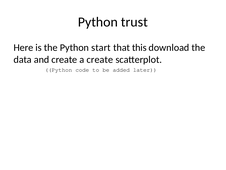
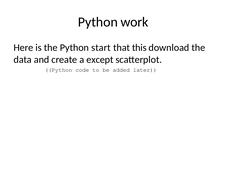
trust: trust -> work (135, 22)
a create: create -> except (100, 59)
